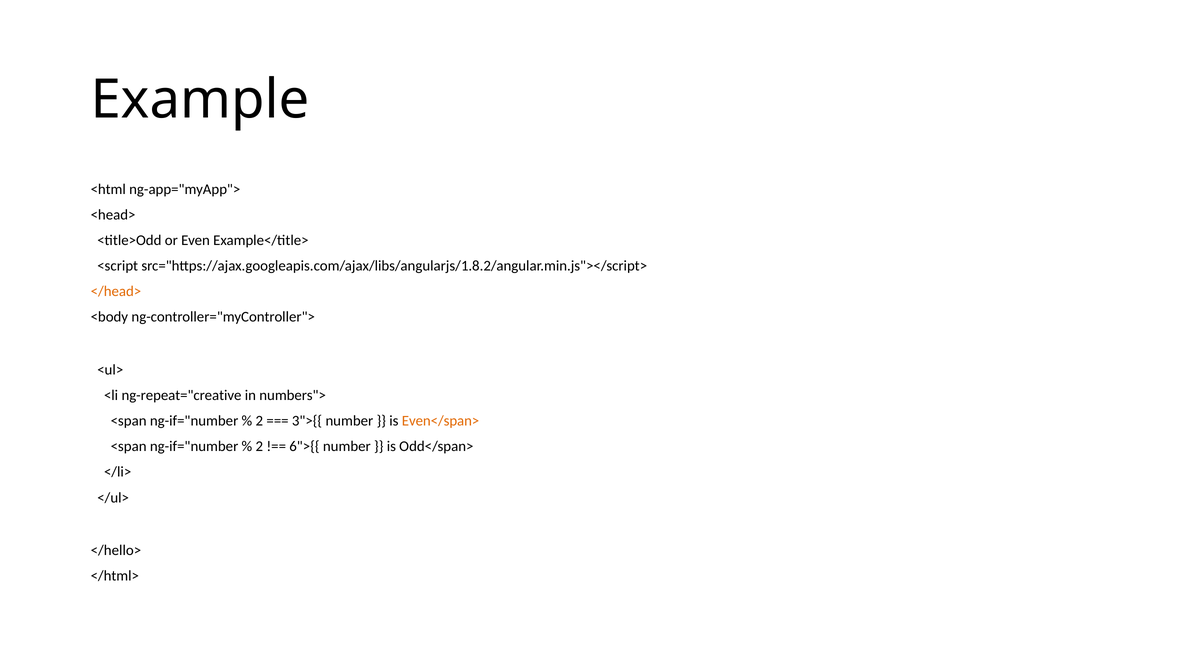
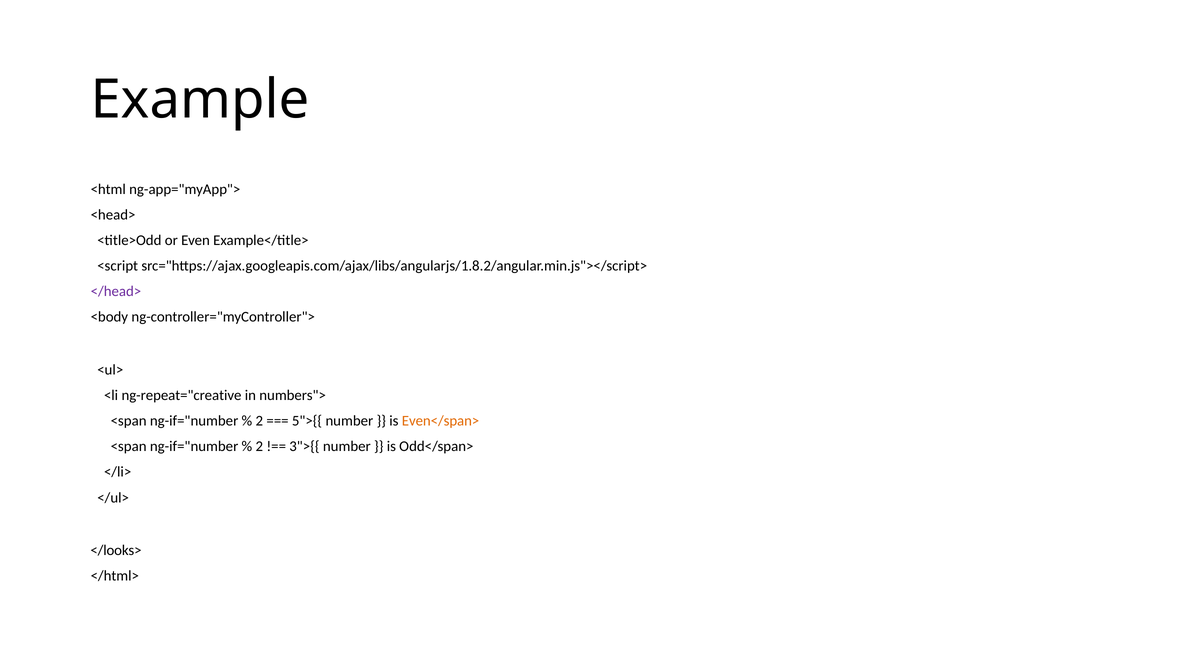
</head> colour: orange -> purple (116, 291)
3">{{: 3">{{ -> 5">{{ (307, 421)
6">{{: 6">{{ -> 3">{{ (304, 446)
</hello>: </hello> -> </looks> (116, 550)
